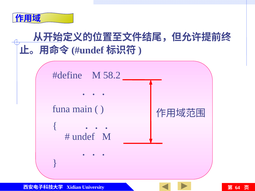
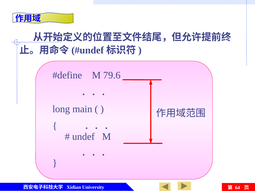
58.2: 58.2 -> 79.6 (112, 75)
funa: funa -> long (61, 109)
